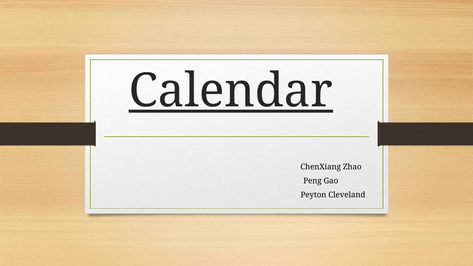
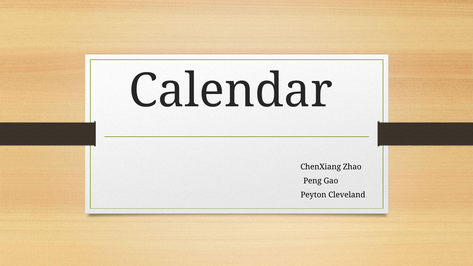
Calendar underline: present -> none (231, 91)
